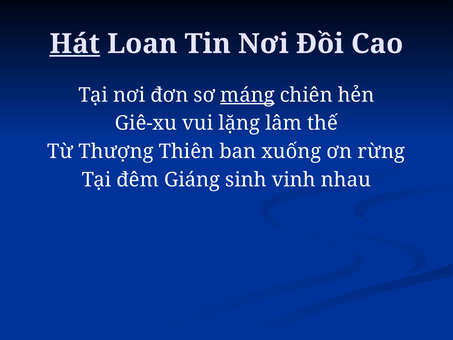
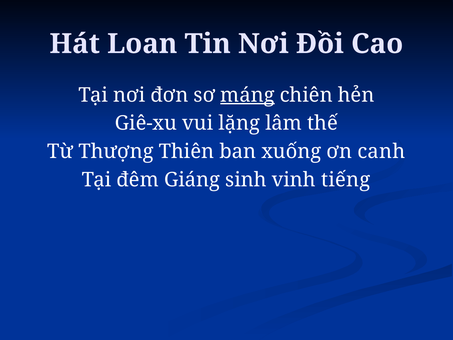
Hát underline: present -> none (75, 44)
rừng: rừng -> canh (381, 151)
nhau: nhau -> tiếng (346, 180)
